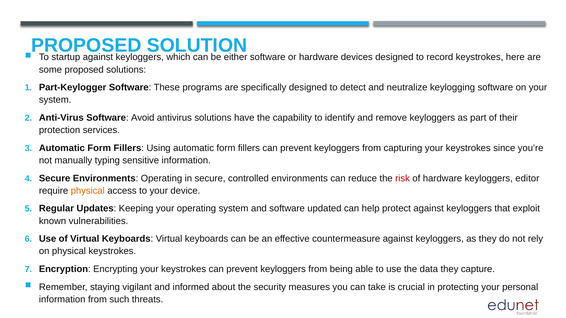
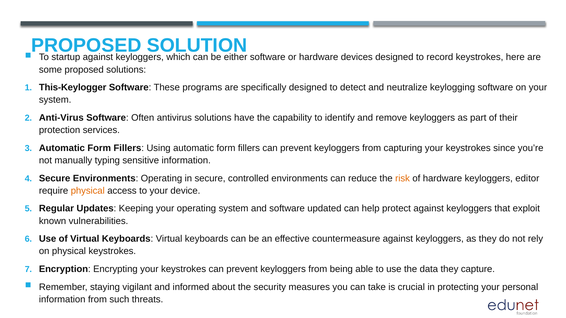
Part-Keylogger: Part-Keylogger -> This-Keylogger (73, 88)
Avoid: Avoid -> Often (143, 118)
risk colour: red -> orange (403, 178)
